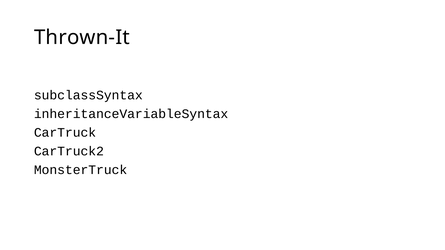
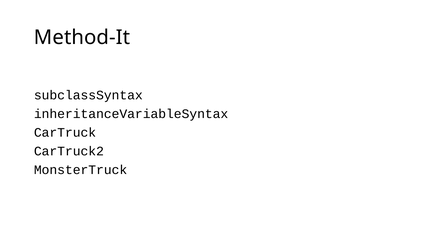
Thrown-It: Thrown-It -> Method-It (82, 37)
